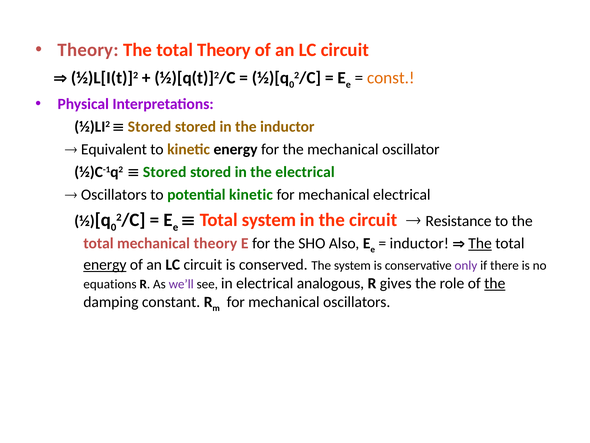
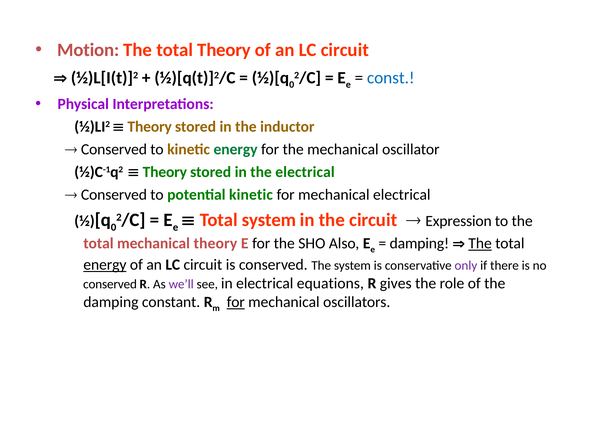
Theory: Theory -> Motion (88, 50)
const colour: orange -> blue (391, 78)
Stored: Stored -> Theory (150, 127)
Equivalent: Equivalent -> Conserved (114, 149)
energy colour: black -> green (236, 149)
Stored: Stored -> Theory (165, 172)
Oscillators: Oscillators -> Conserved (114, 194)
Resistance: Resistance -> Expression (459, 221)
inductor: inductor -> damping (419, 243)
equations: equations -> conserved (110, 284)
analogous: analogous -> equations (330, 283)
the underline: present -> none (495, 283)
for underline: none -> present (236, 302)
